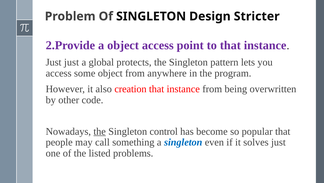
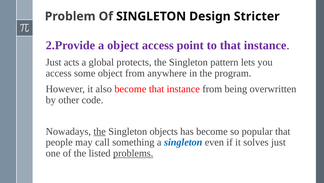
Just just: just -> acts (72, 62)
also creation: creation -> become (130, 89)
control: control -> objects (164, 131)
problems underline: none -> present (133, 153)
